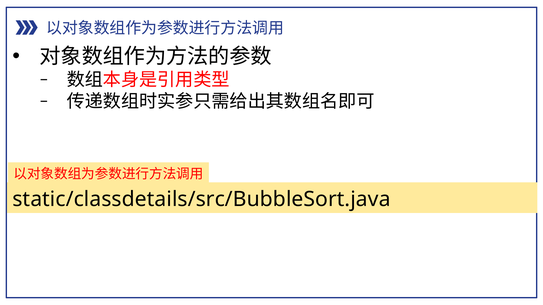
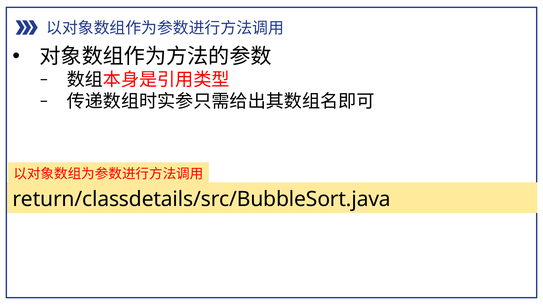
static/classdetails/src/BubbleSort.java: static/classdetails/src/BubbleSort.java -> return/classdetails/src/BubbleSort.java (202, 199)
